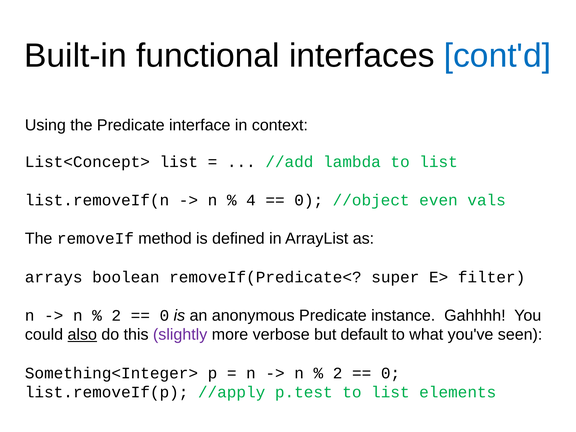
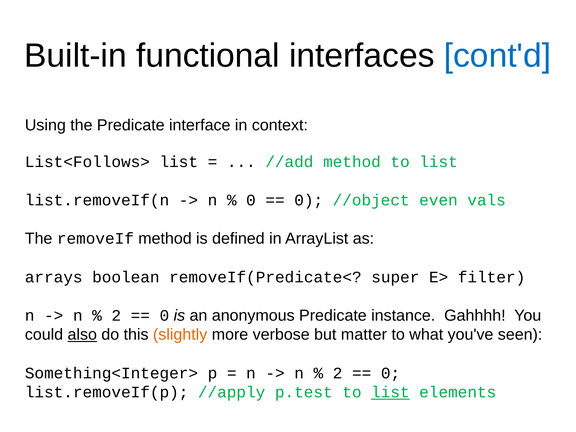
List<Concept>: List<Concept> -> List<Follows> (87, 162)
//add lambda: lambda -> method (352, 162)
4: 4 -> 0 (251, 200)
slightly colour: purple -> orange (180, 335)
default: default -> matter (364, 335)
list underline: none -> present (390, 392)
